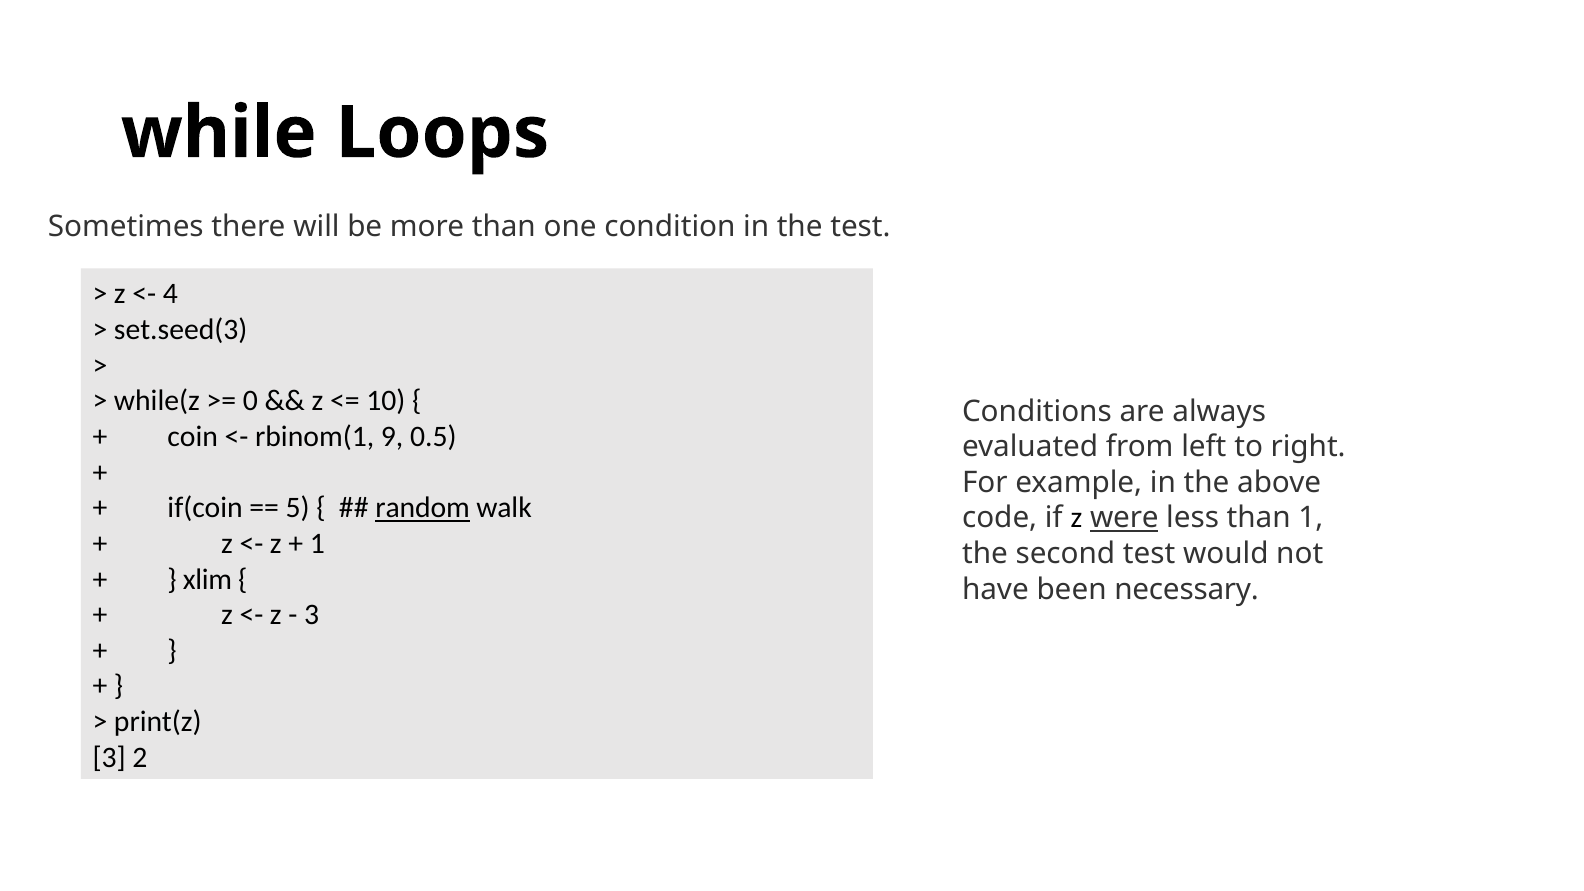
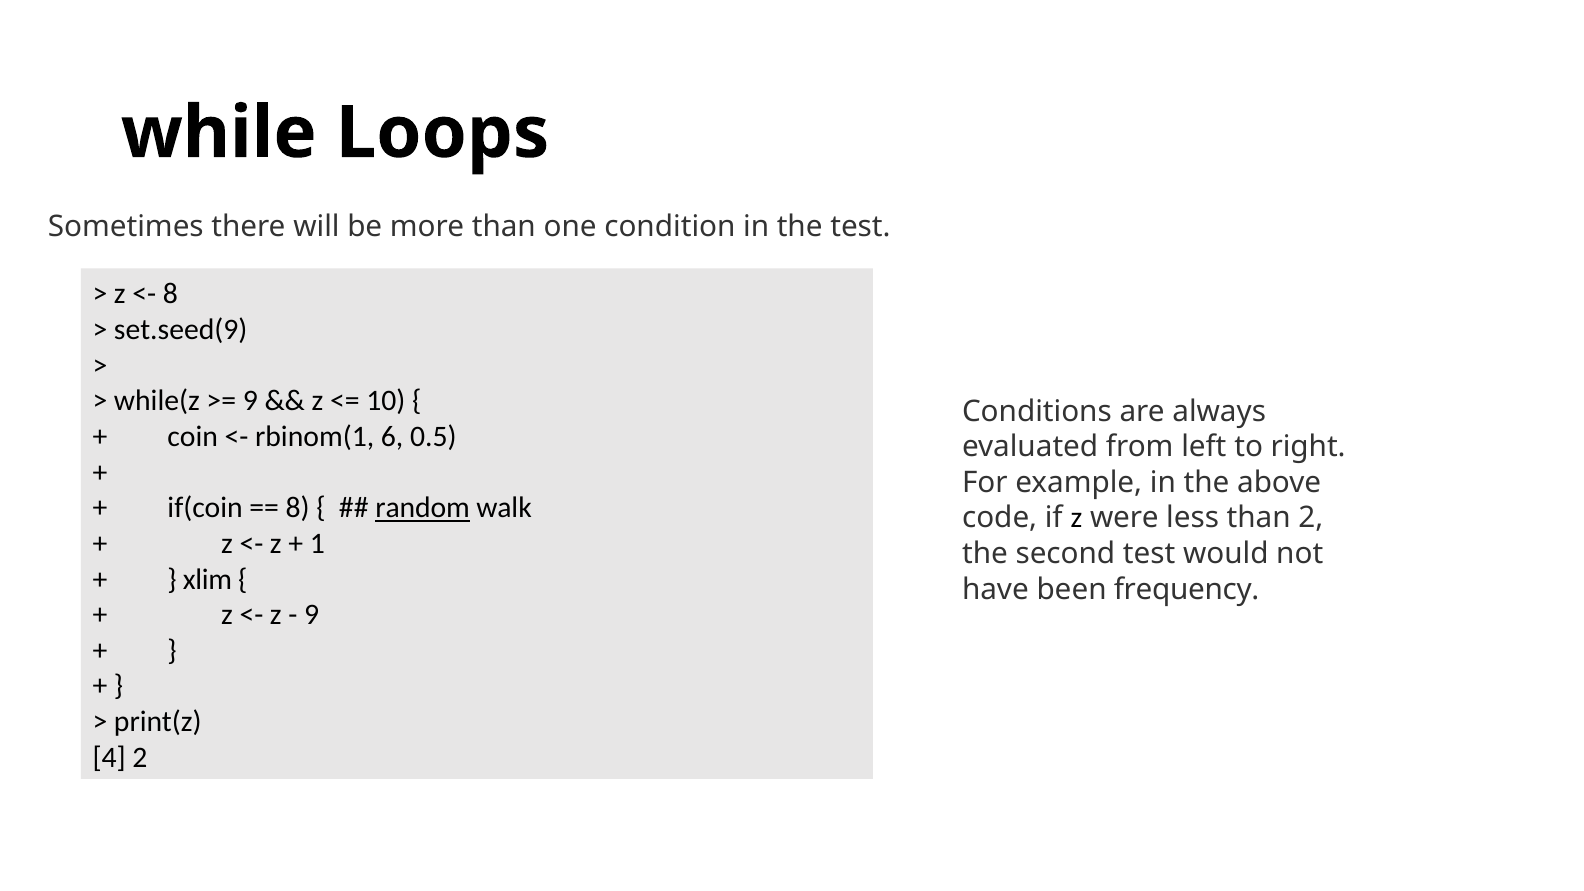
4: 4 -> 8 (170, 294)
set.seed(3: set.seed(3 -> set.seed(9 (181, 330)
0: 0 -> 9 (250, 401)
9: 9 -> 6 (392, 437)
5: 5 -> 8 (298, 508)
were underline: present -> none (1124, 518)
than 1: 1 -> 2 (1311, 518)
necessary: necessary -> frequency (1187, 589)
3: 3 -> 9 (312, 615)
3: 3 -> 4 (109, 757)
